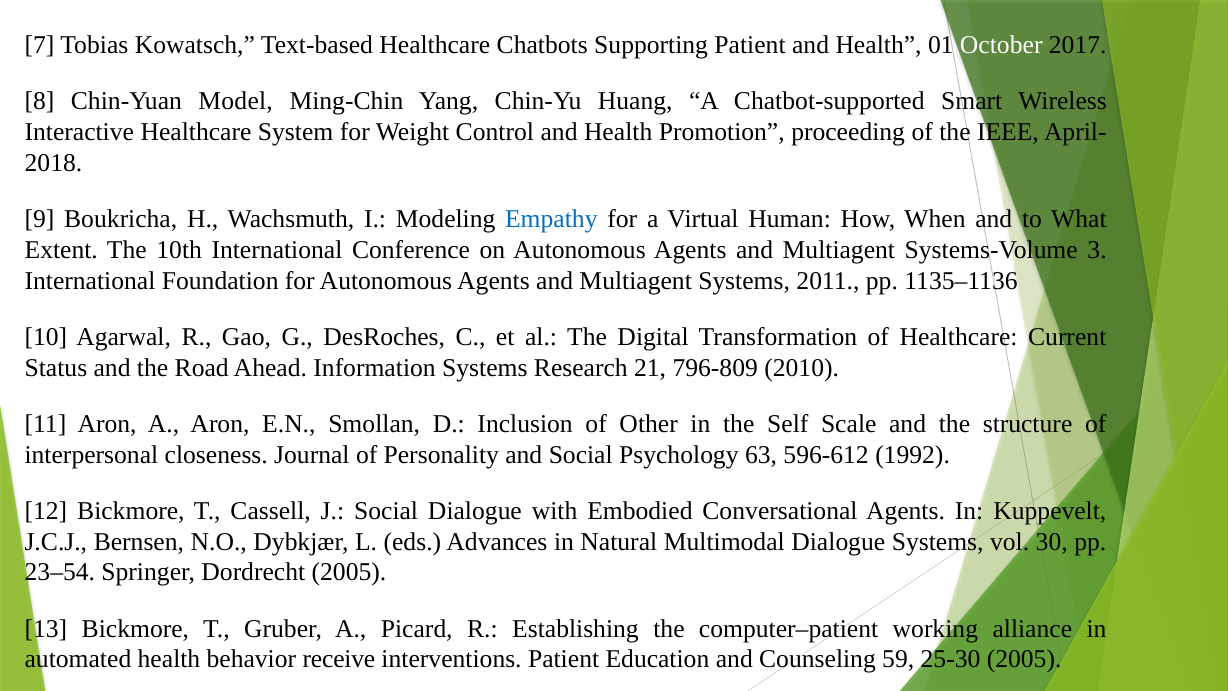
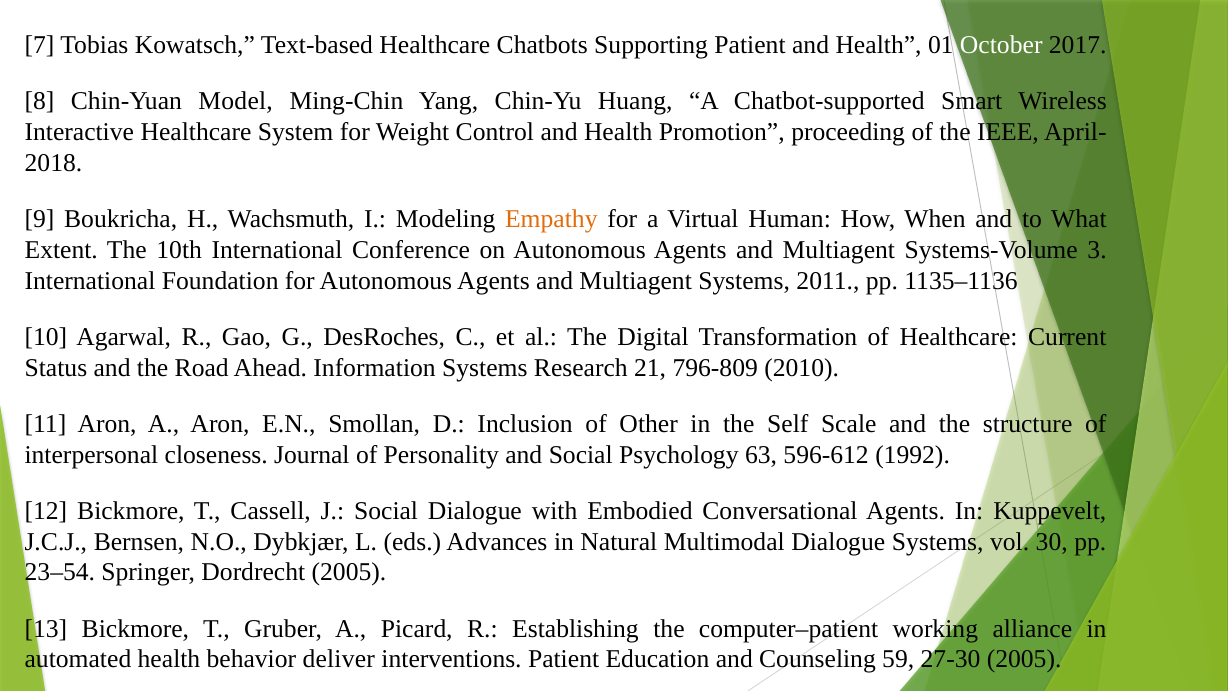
Empathy colour: blue -> orange (551, 219)
receive: receive -> deliver (339, 659)
25-30: 25-30 -> 27-30 (951, 659)
